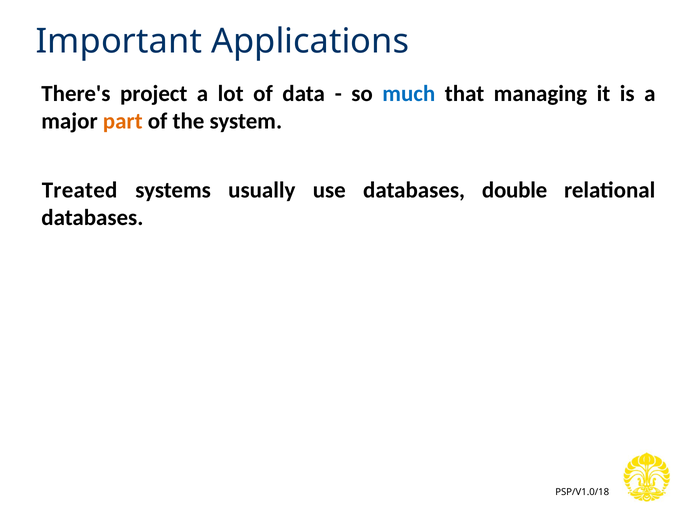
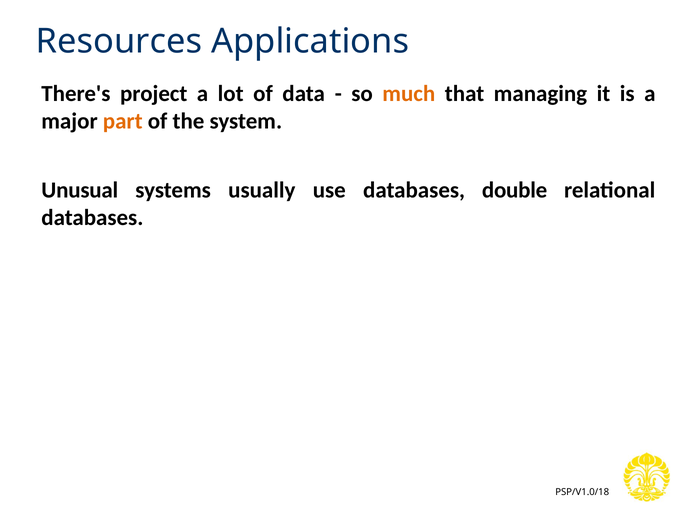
Important: Important -> Resources (119, 41)
much colour: blue -> orange (409, 93)
Treated: Treated -> Unusual (80, 190)
